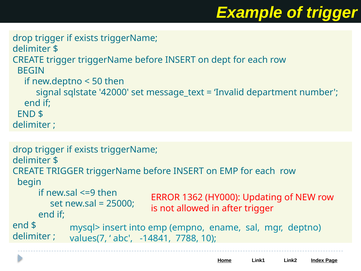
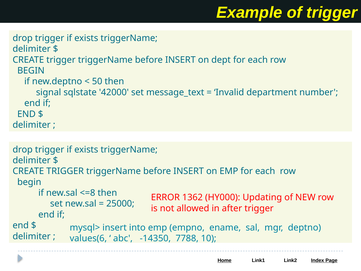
<=9: <=9 -> <=8 (88, 193)
values(7: values(7 -> values(6 (88, 238)
-14841: -14841 -> -14350 (155, 238)
